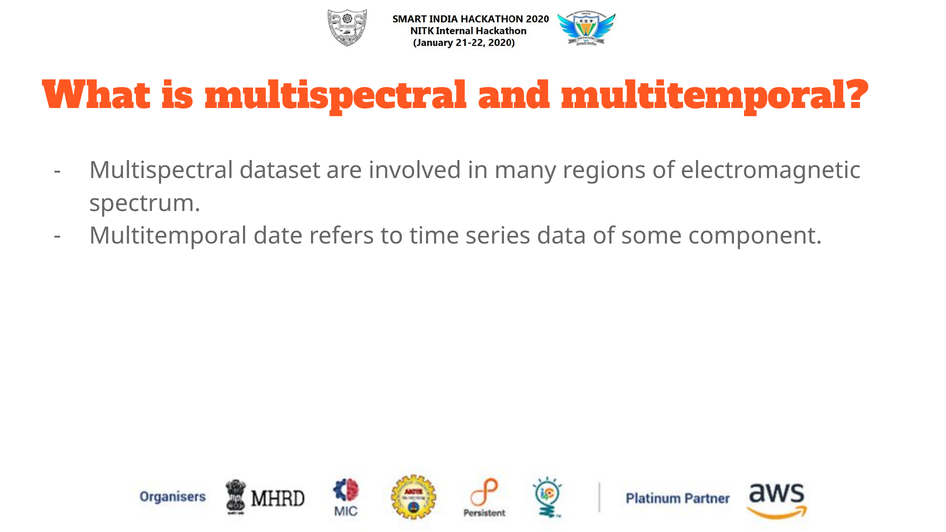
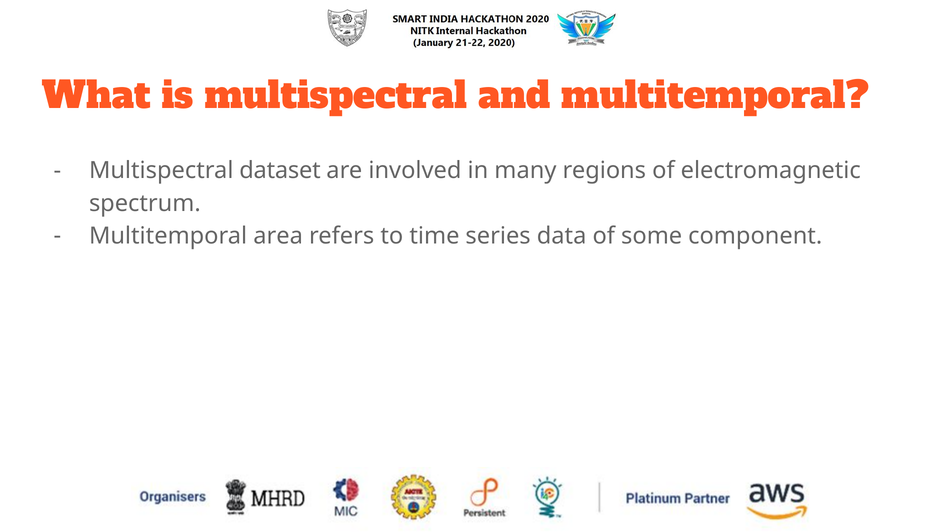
date: date -> area (278, 236)
